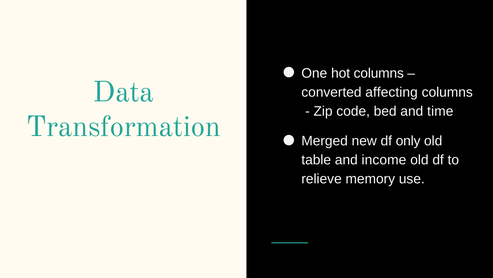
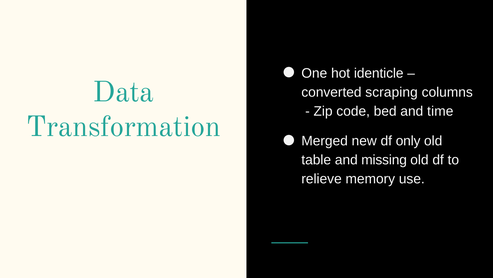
hot columns: columns -> identicle (379, 73)
affecting: affecting -> scraping (392, 92)
income: income -> missing (384, 160)
